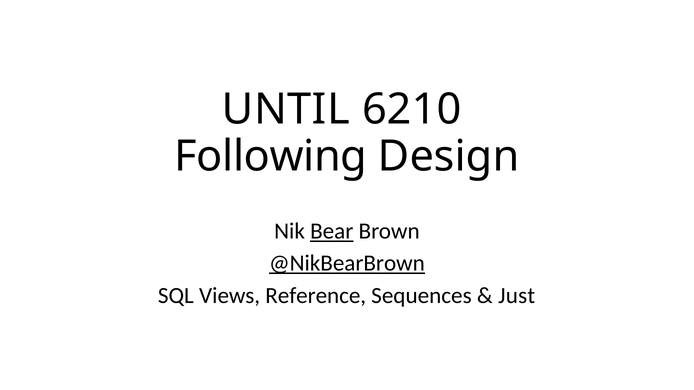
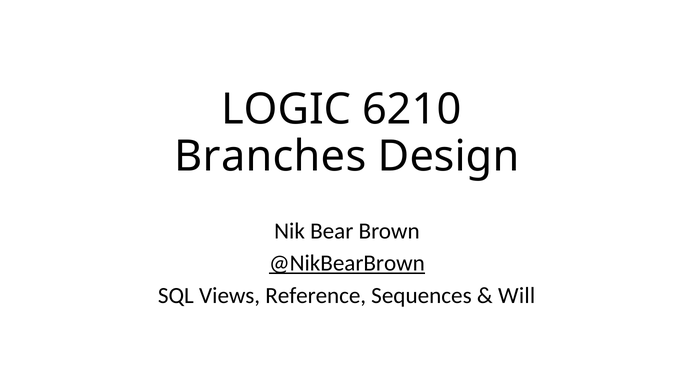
UNTIL: UNTIL -> LOGIC (286, 110)
Following: Following -> Branches (270, 156)
Bear underline: present -> none (332, 231)
Just: Just -> Will (517, 296)
